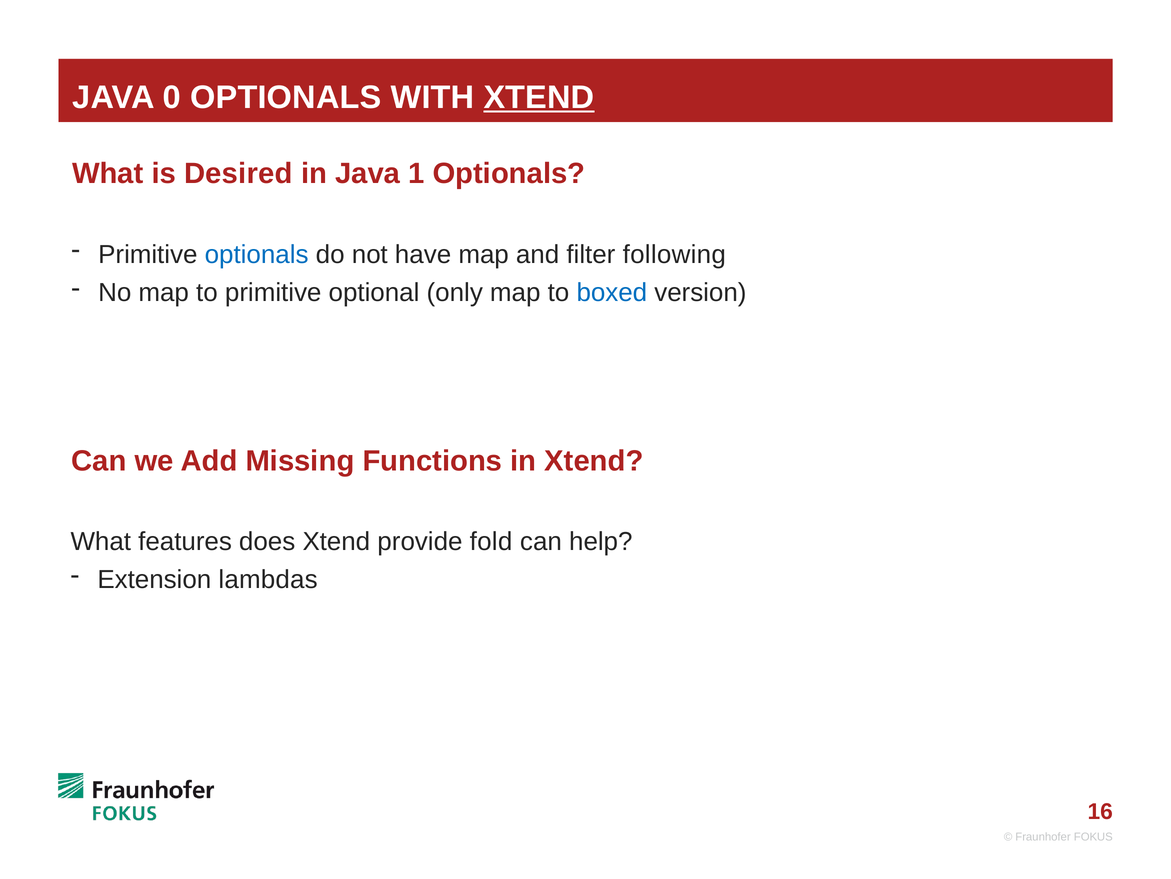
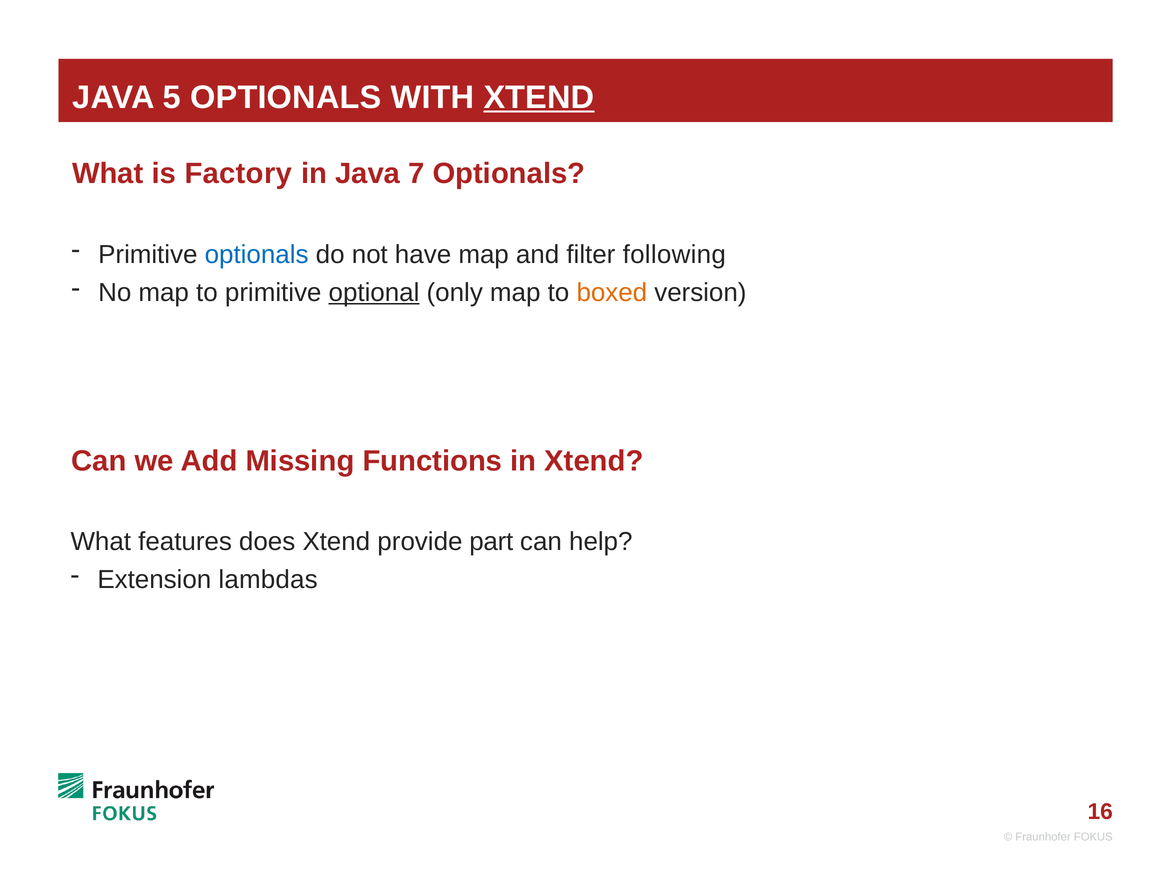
0: 0 -> 5 (172, 97)
Desired: Desired -> Factory (238, 174)
1: 1 -> 7 (416, 174)
optional underline: none -> present (374, 293)
boxed colour: blue -> orange (612, 293)
fold: fold -> part (491, 541)
